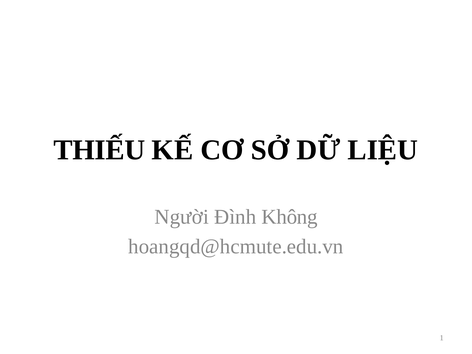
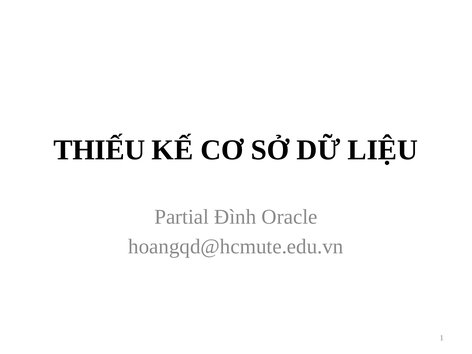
Người: Người -> Partial (182, 217)
Không: Không -> Oracle (290, 217)
